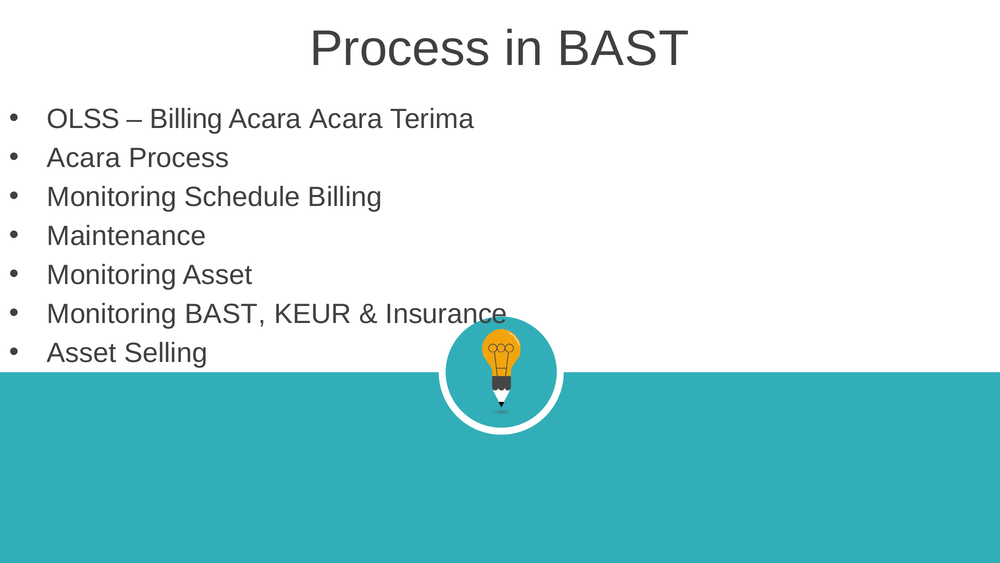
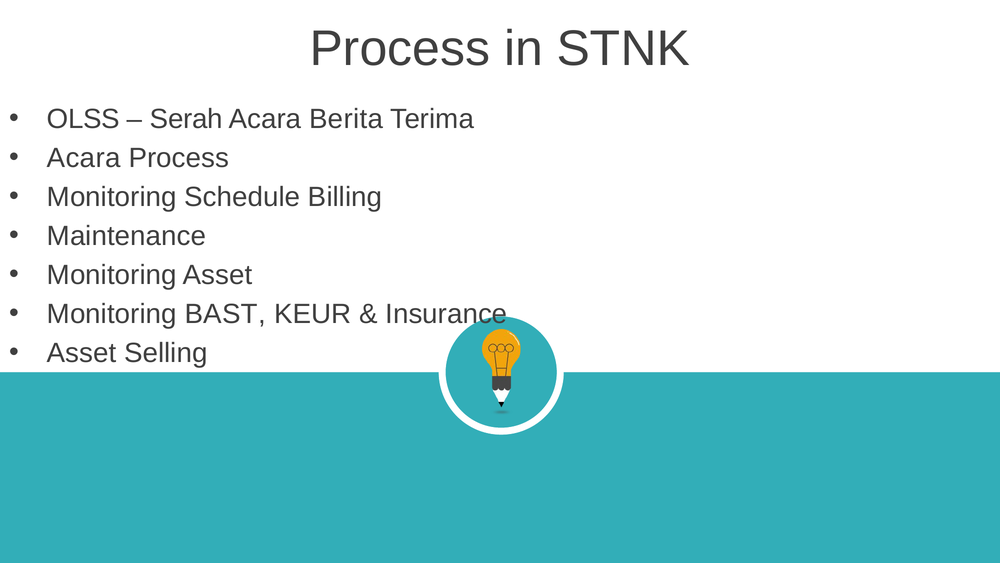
in BAST: BAST -> STNK (623, 48)
Billing: Billing -> Serah (186, 119)
Acara Acara: Acara -> Berita (346, 119)
